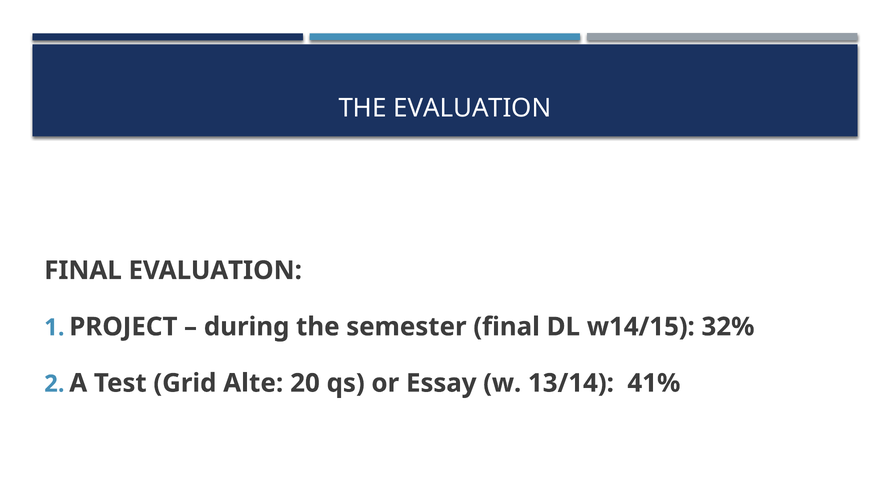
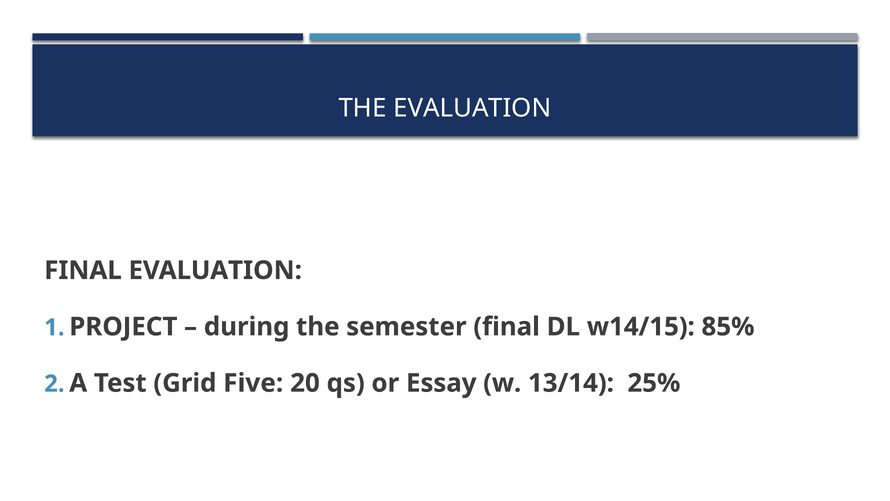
32%: 32% -> 85% (728, 327)
Alte: Alte -> Five (253, 383)
41%: 41% -> 25% (654, 383)
